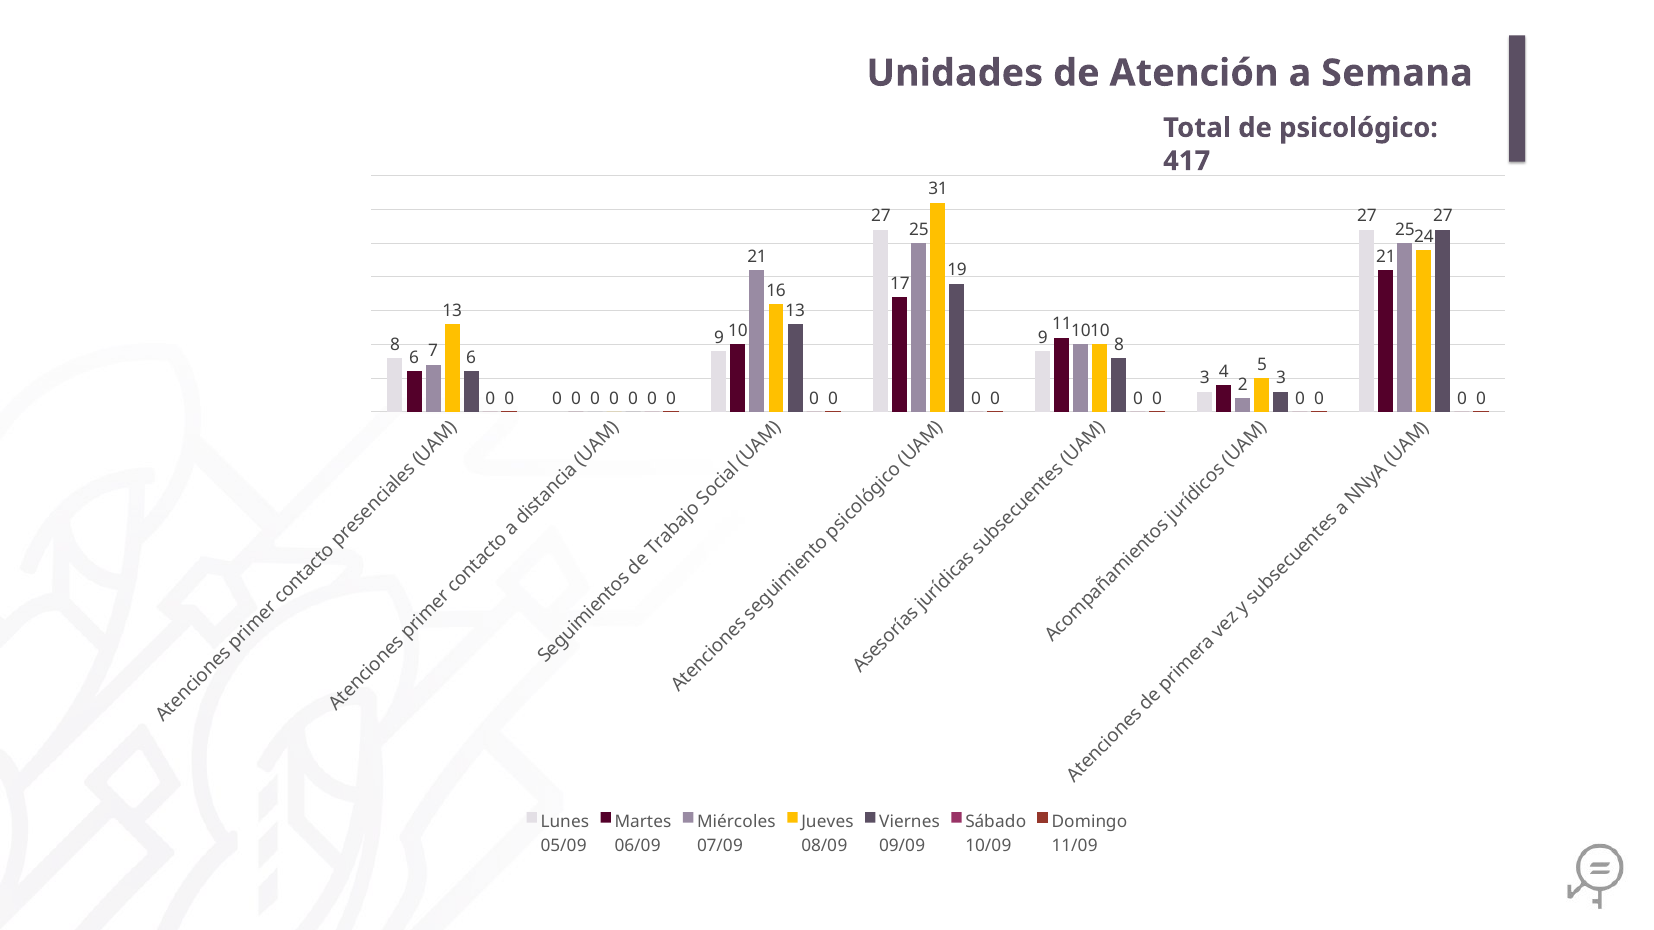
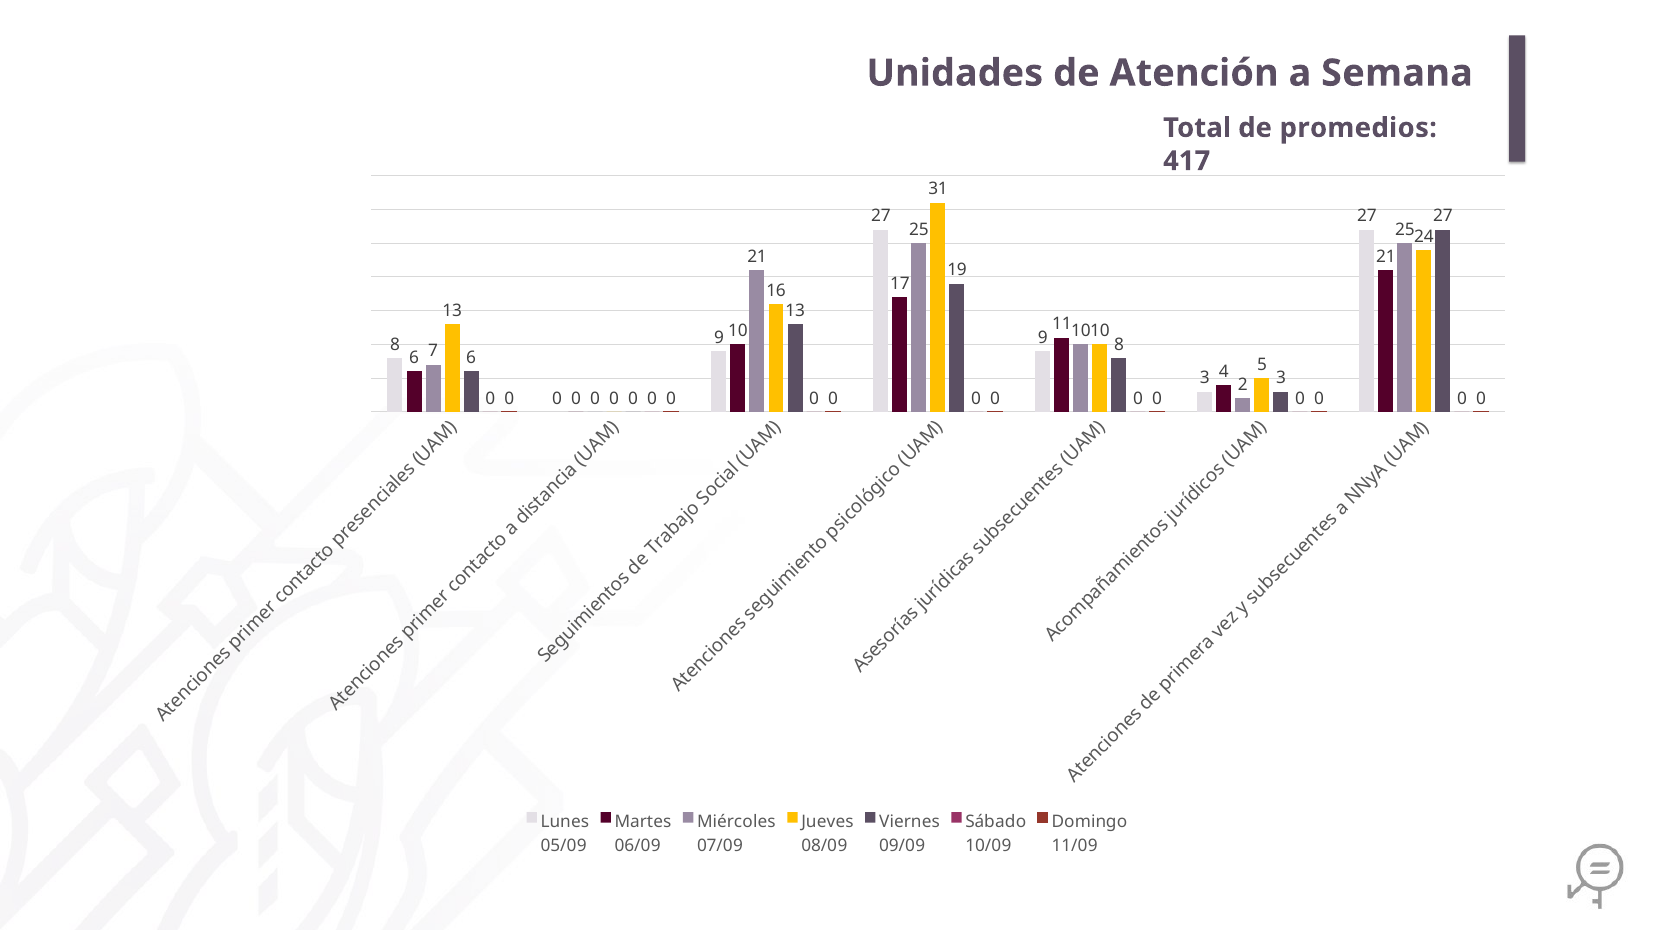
psicológico: psicológico -> promedios (1358, 128)
